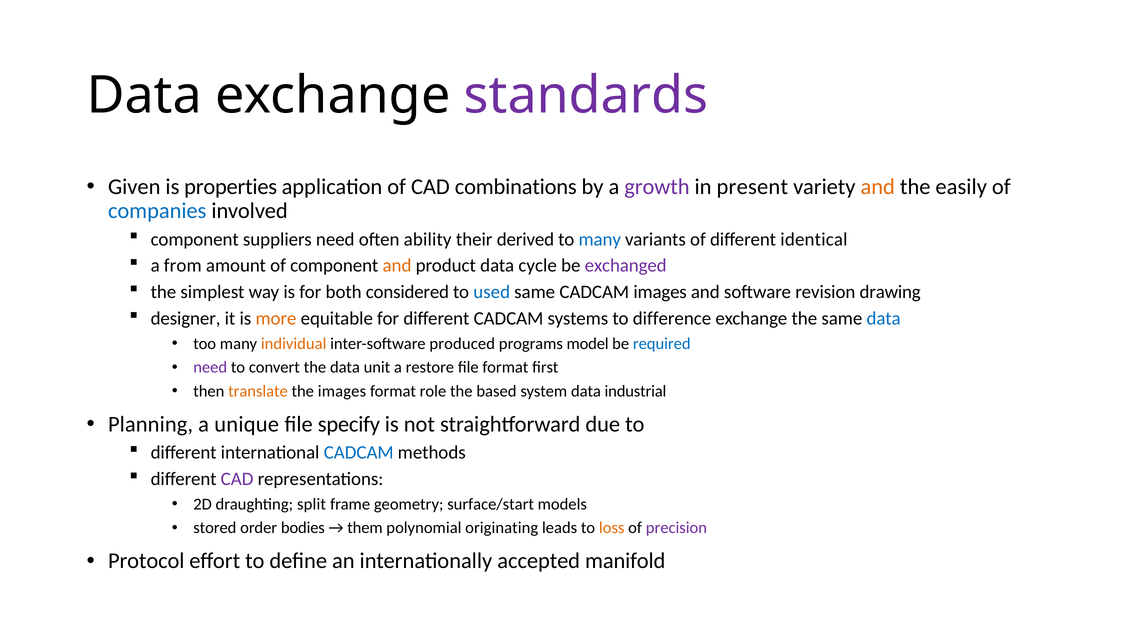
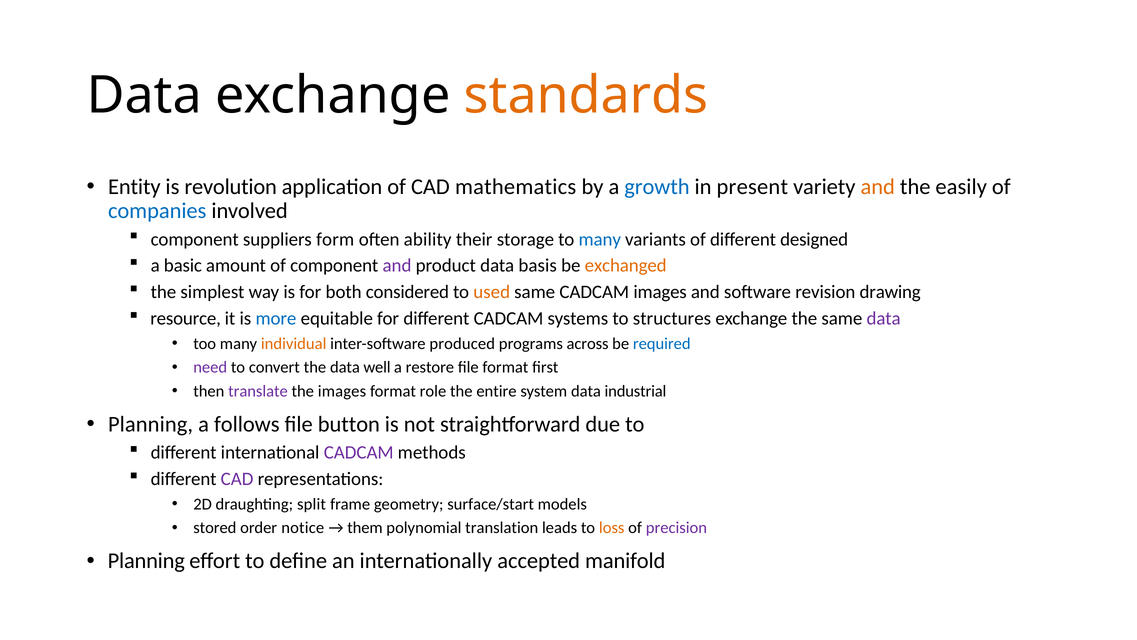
standards colour: purple -> orange (586, 96)
Given: Given -> Entity (134, 187)
properties: properties -> revolution (231, 187)
combinations: combinations -> mathematics (516, 187)
growth colour: purple -> blue (657, 187)
suppliers need: need -> form (335, 239)
derived: derived -> storage (525, 239)
identical: identical -> designed (814, 239)
from: from -> basic (183, 265)
and colour: orange -> purple (397, 265)
cycle: cycle -> basis (538, 265)
exchanged colour: purple -> orange (626, 265)
used colour: blue -> orange (492, 292)
designer: designer -> resource (186, 318)
more colour: orange -> blue (276, 318)
difference: difference -> structures (672, 318)
data colour: blue -> purple (884, 318)
model: model -> across (588, 343)
unit: unit -> well (377, 367)
translate colour: orange -> purple (258, 391)
based: based -> entire (496, 391)
unique: unique -> follows (247, 424)
specify: specify -> button (349, 424)
CADCAM colour: blue -> purple (359, 452)
bodies: bodies -> notice (303, 528)
originating: originating -> translation (502, 528)
Protocol: Protocol -> Planning (146, 560)
